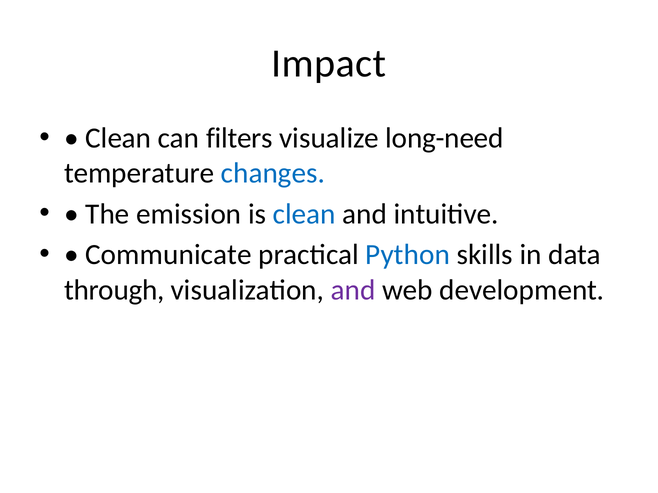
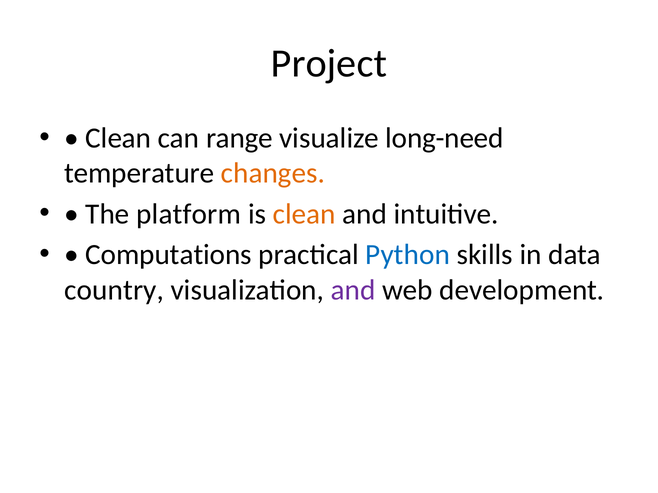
Impact: Impact -> Project (329, 64)
filters: filters -> range (239, 138)
changes colour: blue -> orange (273, 173)
emission: emission -> platform (189, 214)
clean colour: blue -> orange (304, 214)
Communicate: Communicate -> Computations (169, 255)
through: through -> country (114, 290)
